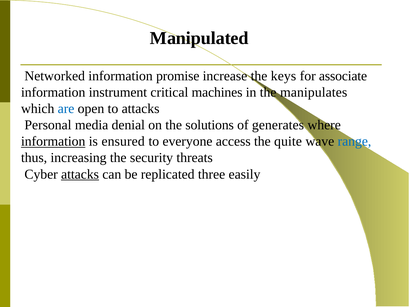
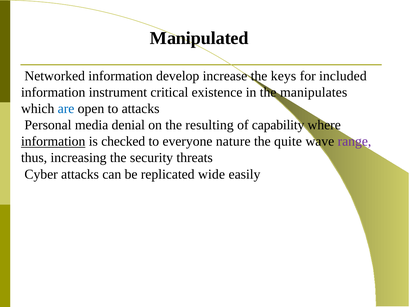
promise: promise -> develop (178, 76)
associate: associate -> included (343, 76)
machines: machines -> existence (217, 92)
solutions: solutions -> resulting (210, 125)
generates: generates -> capability (278, 125)
ensured: ensured -> checked (123, 141)
access: access -> nature (233, 141)
range colour: blue -> purple (354, 141)
attacks underline: present -> none (80, 174)
three: three -> wide (212, 174)
